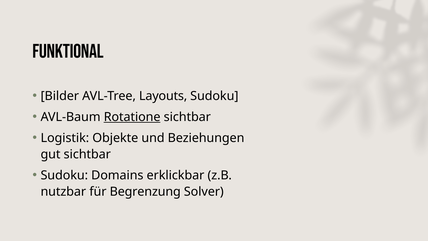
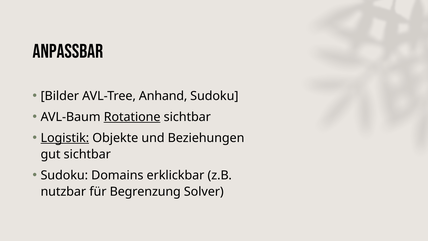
Funktional: Funktional -> Anpassbar (68, 51)
Layouts: Layouts -> Anhand (163, 96)
Logistik underline: none -> present (65, 138)
